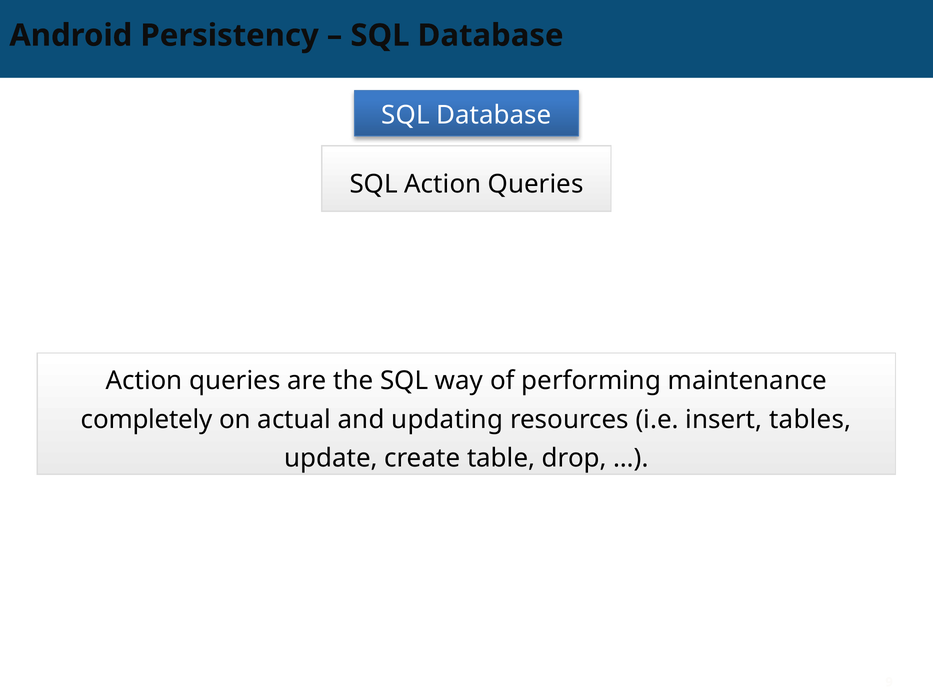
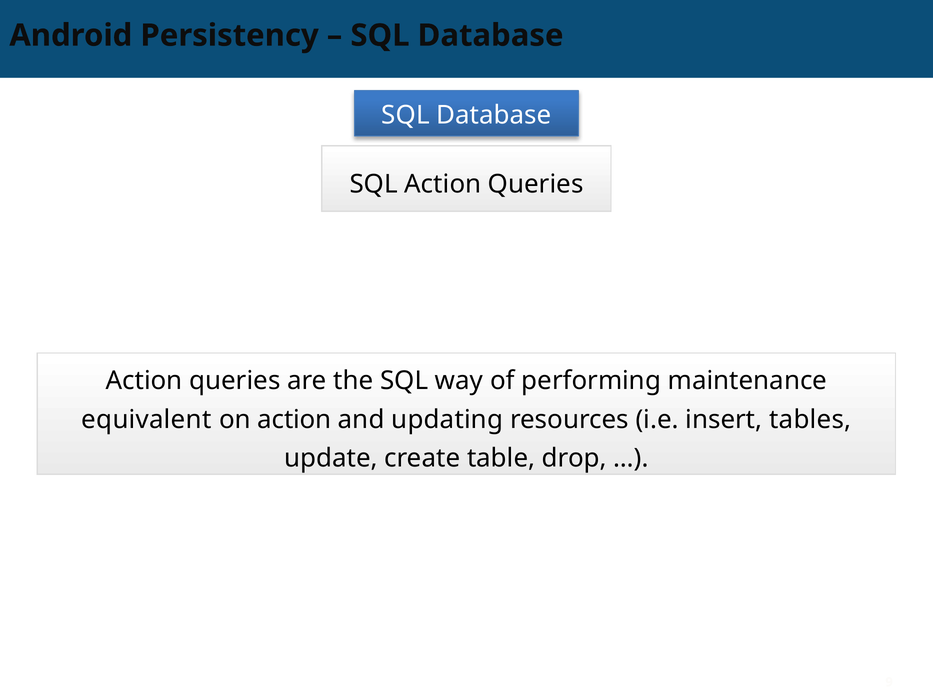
completely: completely -> equivalent (146, 419)
on actual: actual -> action (294, 419)
